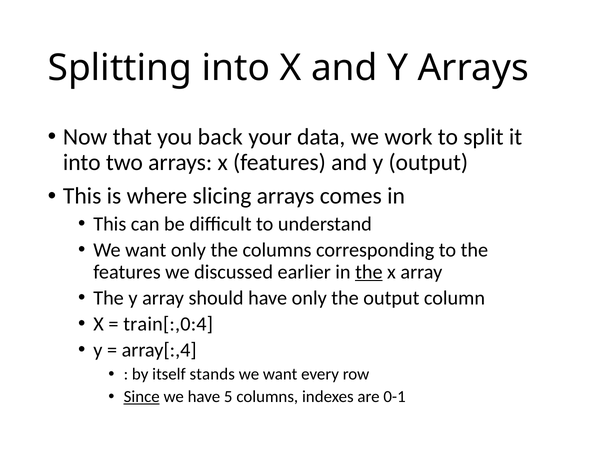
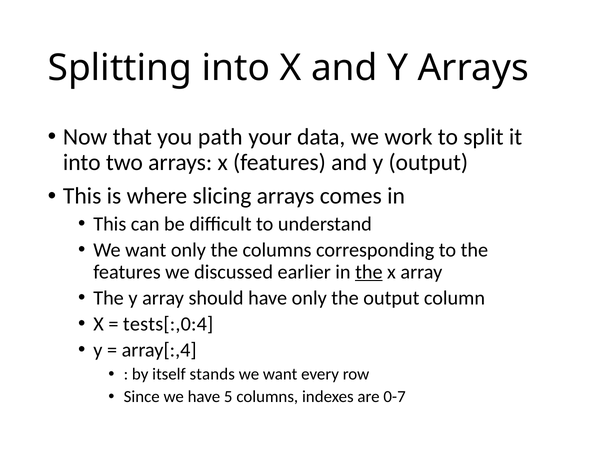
back: back -> path (220, 137)
train[:,0:4: train[:,0:4 -> tests[:,0:4 (168, 324)
Since underline: present -> none (142, 397)
0-1: 0-1 -> 0-7 (395, 397)
